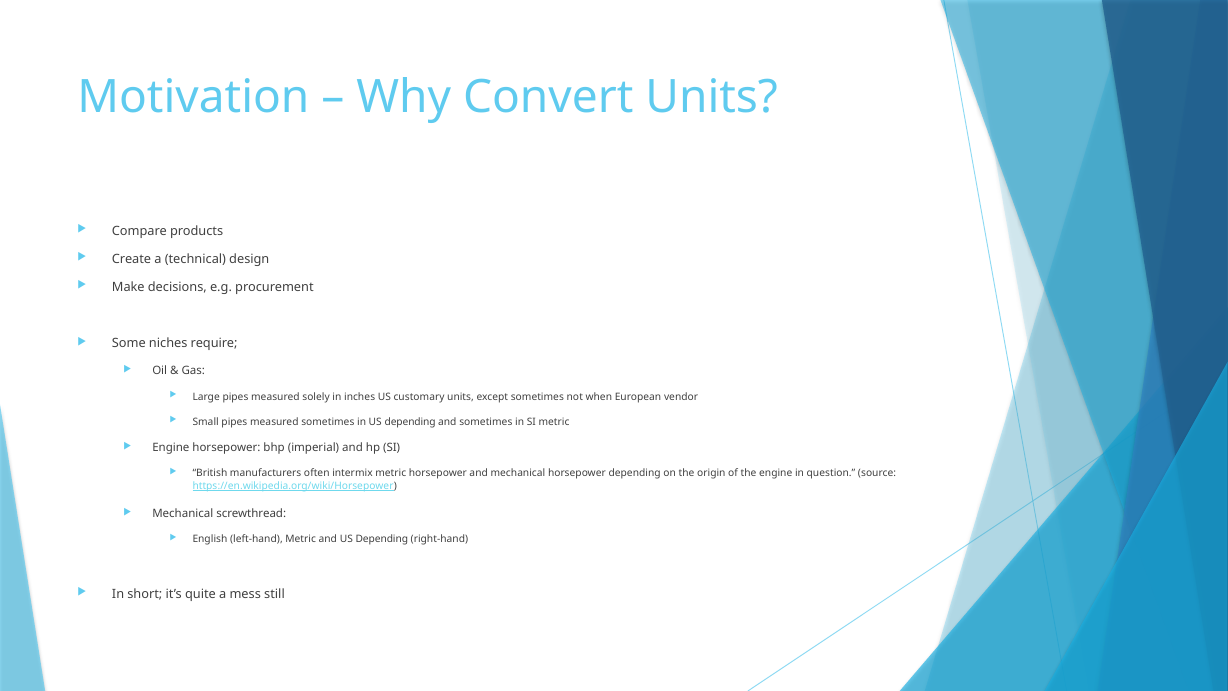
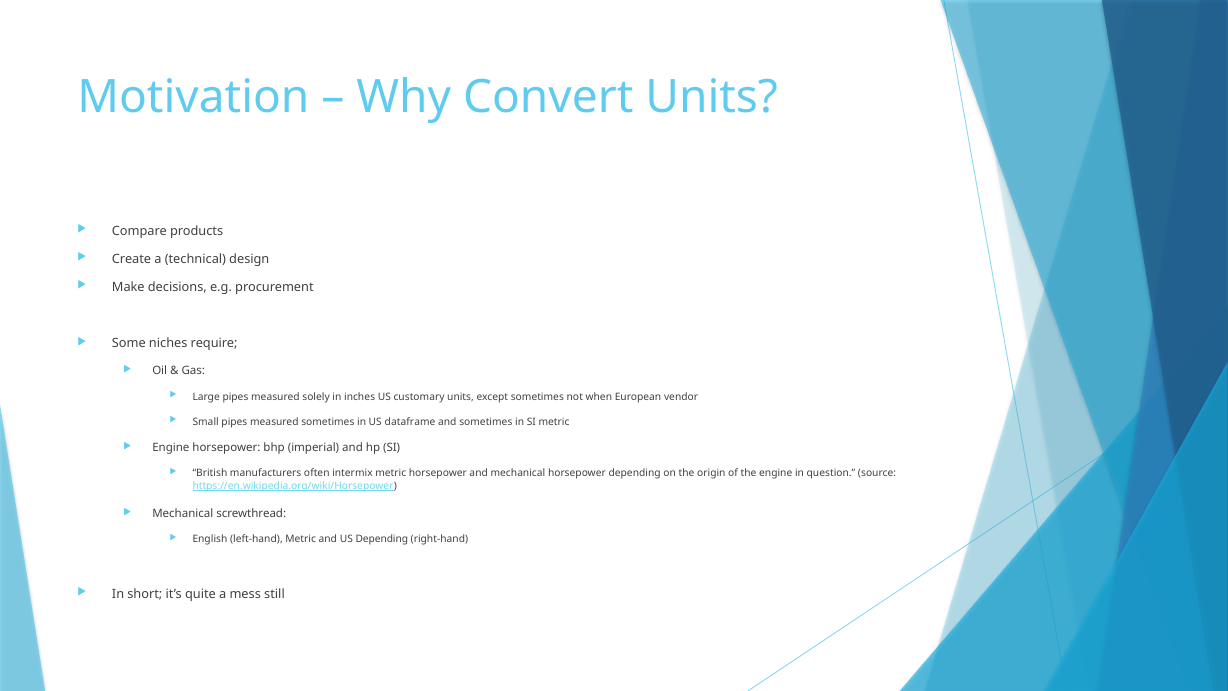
in US depending: depending -> dataframe (410, 422)
